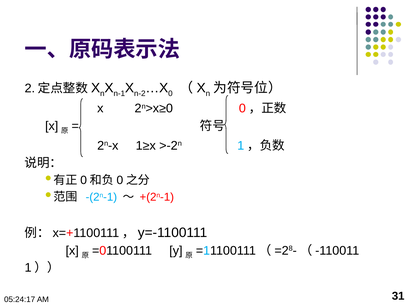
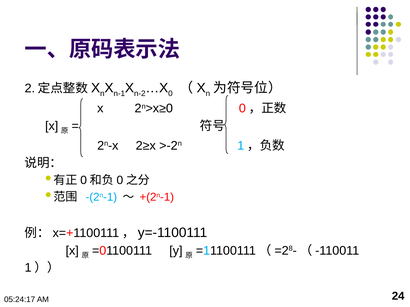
1≥x: 1≥x -> 2≥x (146, 146)
31: 31 -> 24 (398, 296)
